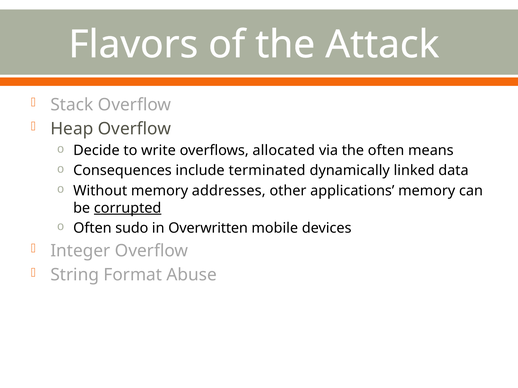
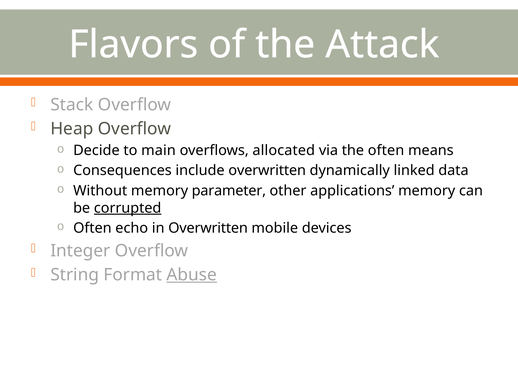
write: write -> main (158, 151)
include terminated: terminated -> overwritten (267, 171)
addresses: addresses -> parameter (229, 191)
sudo: sudo -> echo (132, 228)
Abuse underline: none -> present (192, 275)
